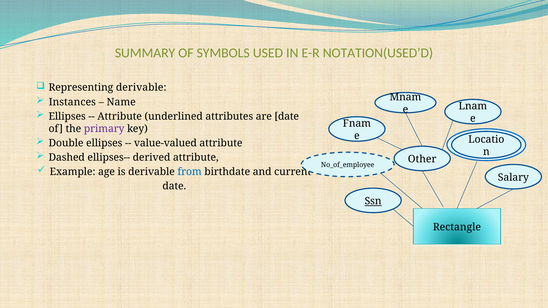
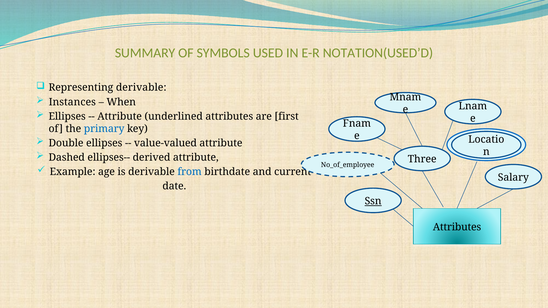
Name: Name -> When (121, 102)
are date: date -> first (287, 116)
primary colour: purple -> blue (104, 129)
Other: Other -> Three (422, 159)
Rectangle: Rectangle -> Attributes (457, 227)
